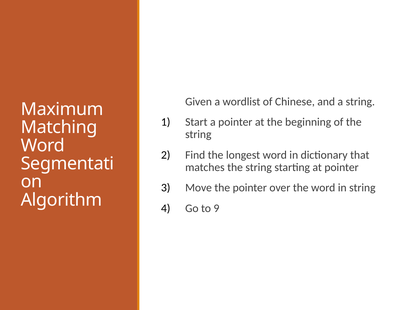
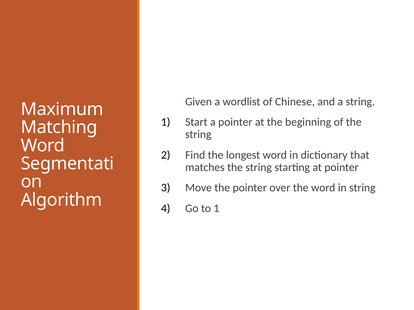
to 9: 9 -> 1 (216, 209)
